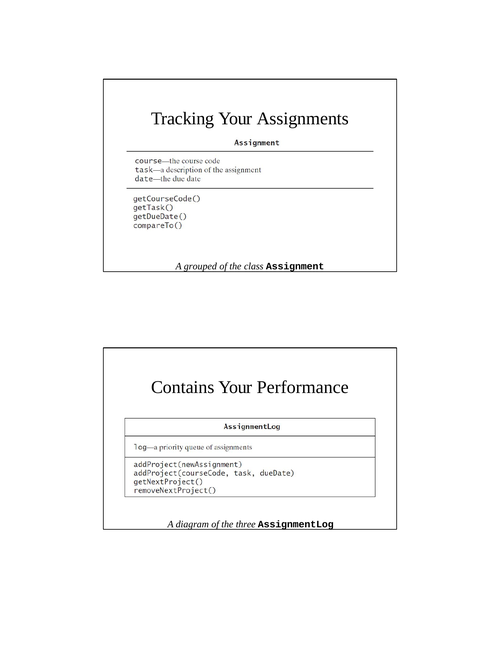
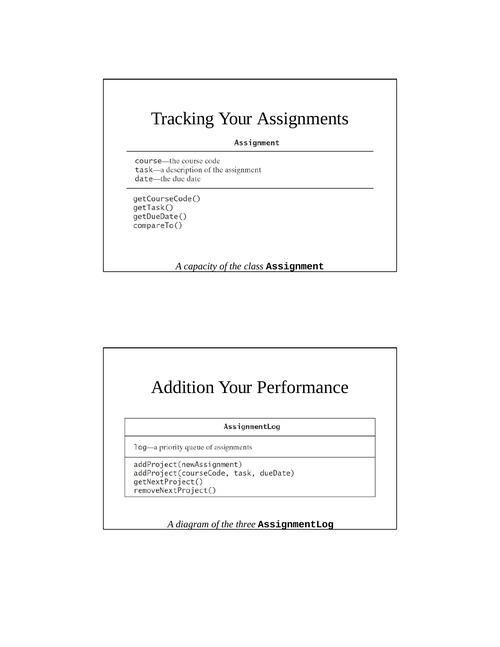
grouped: grouped -> capacity (200, 266)
Contains: Contains -> Addition (183, 387)
